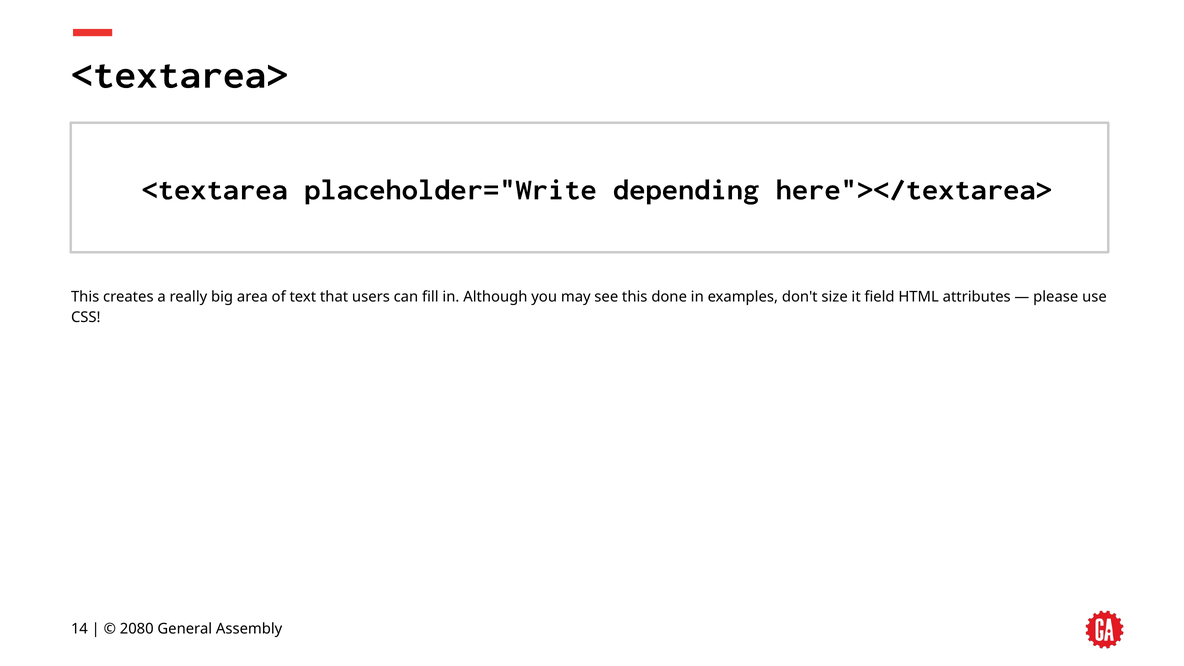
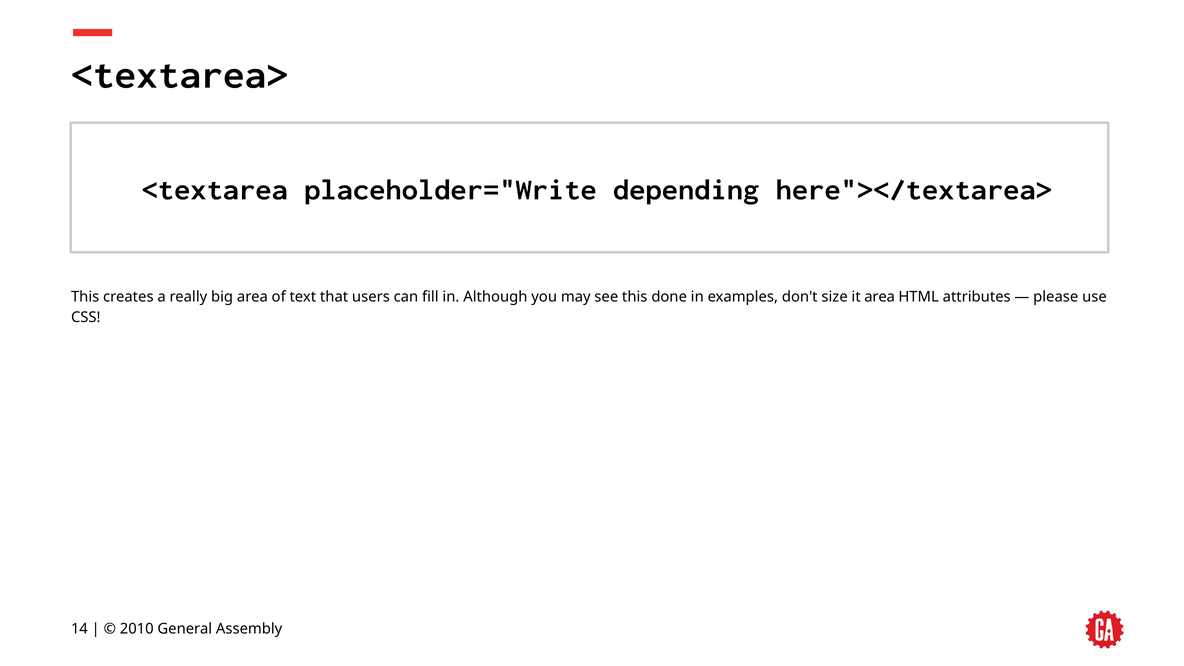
it field: field -> area (880, 297)
2080: 2080 -> 2010 (137, 629)
